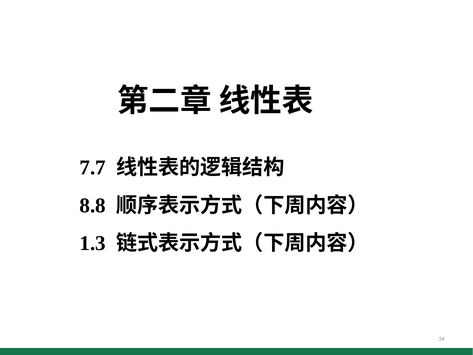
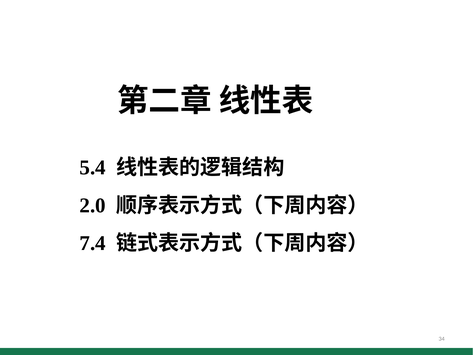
7.7: 7.7 -> 5.4 (93, 168)
8.8: 8.8 -> 2.0 (93, 205)
1.3: 1.3 -> 7.4 (93, 243)
